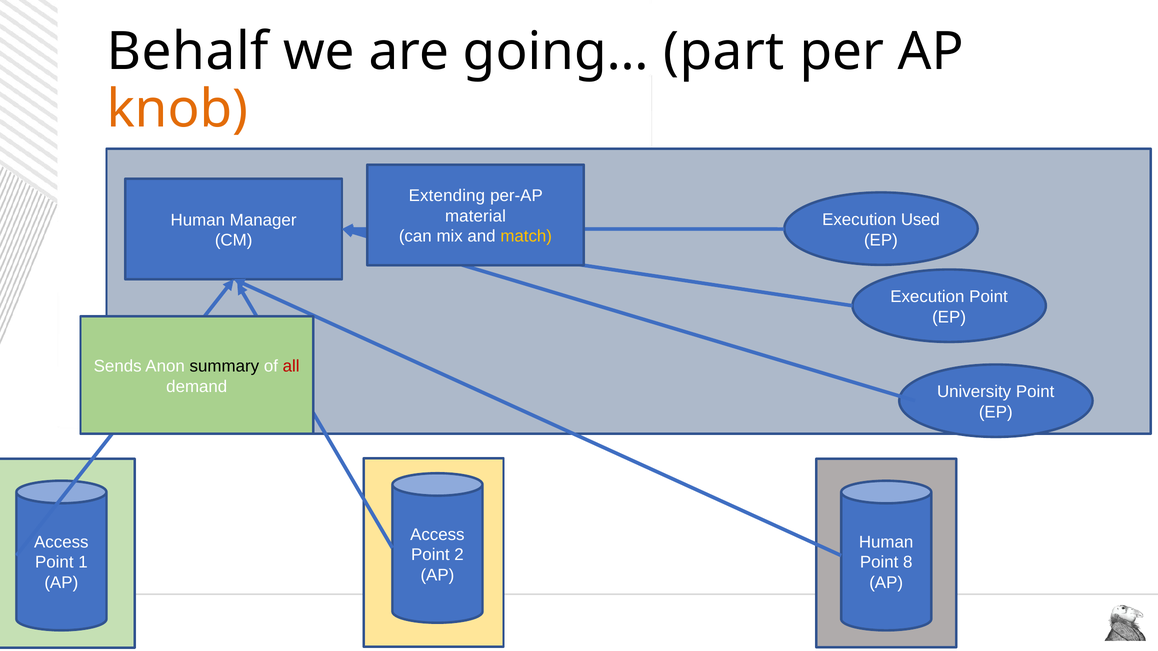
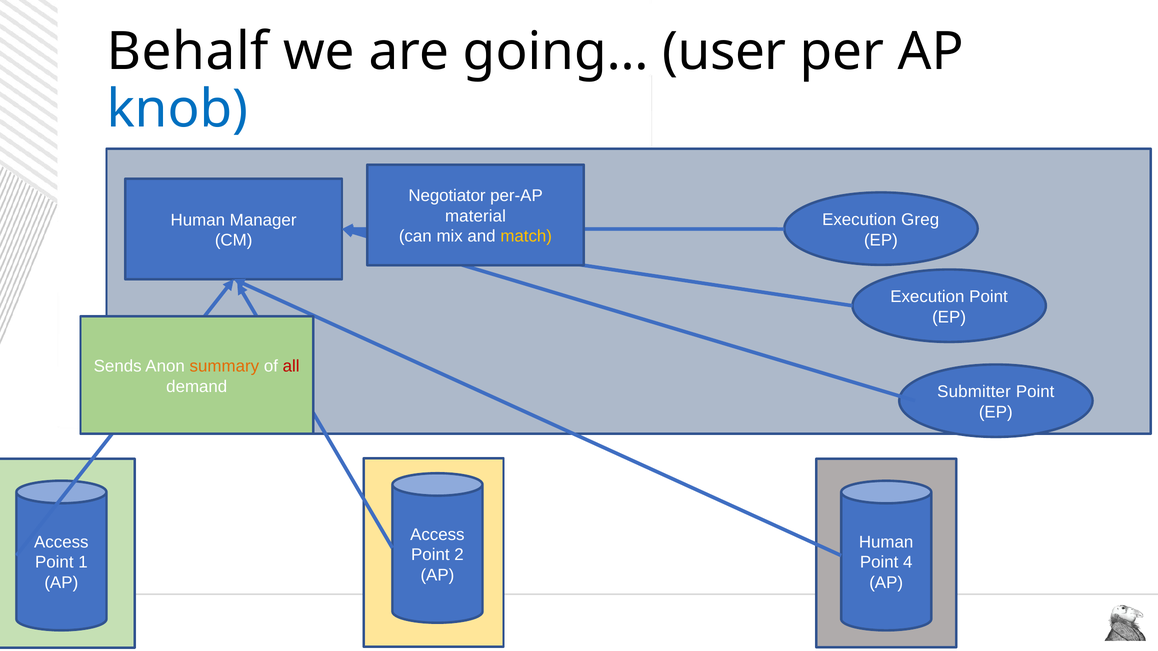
part: part -> user (724, 52)
knob colour: orange -> blue (177, 109)
Extending: Extending -> Negotiator (447, 196)
Used: Used -> Greg (920, 220)
summary colour: black -> orange (224, 366)
University: University -> Submitter (974, 392)
8: 8 -> 4 (908, 563)
